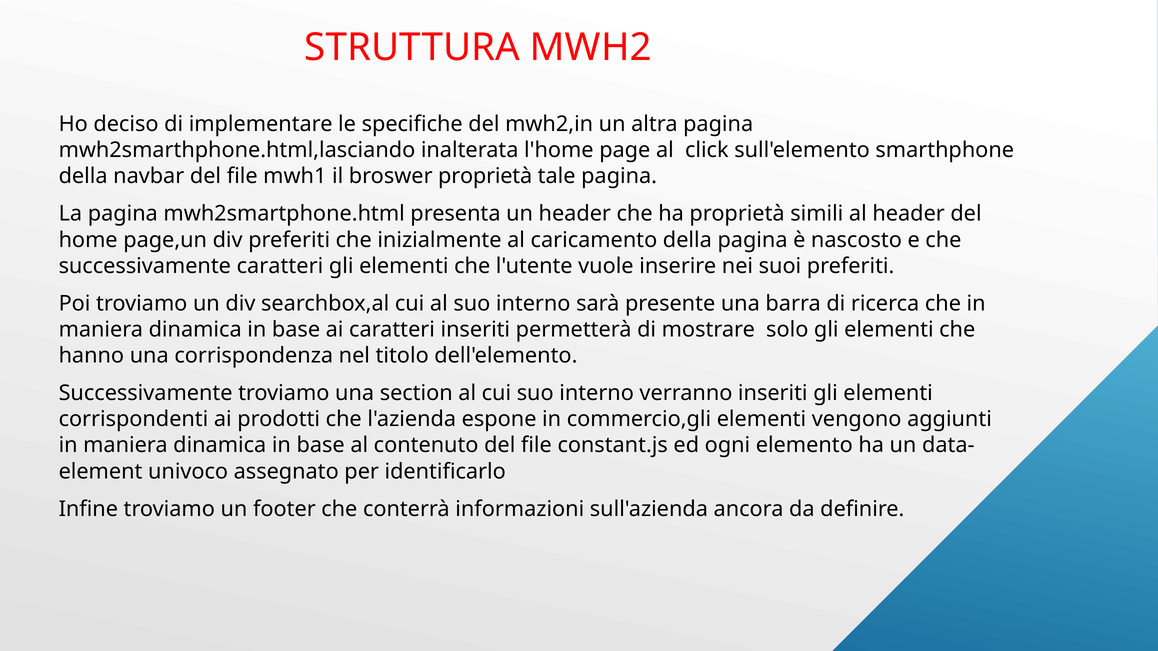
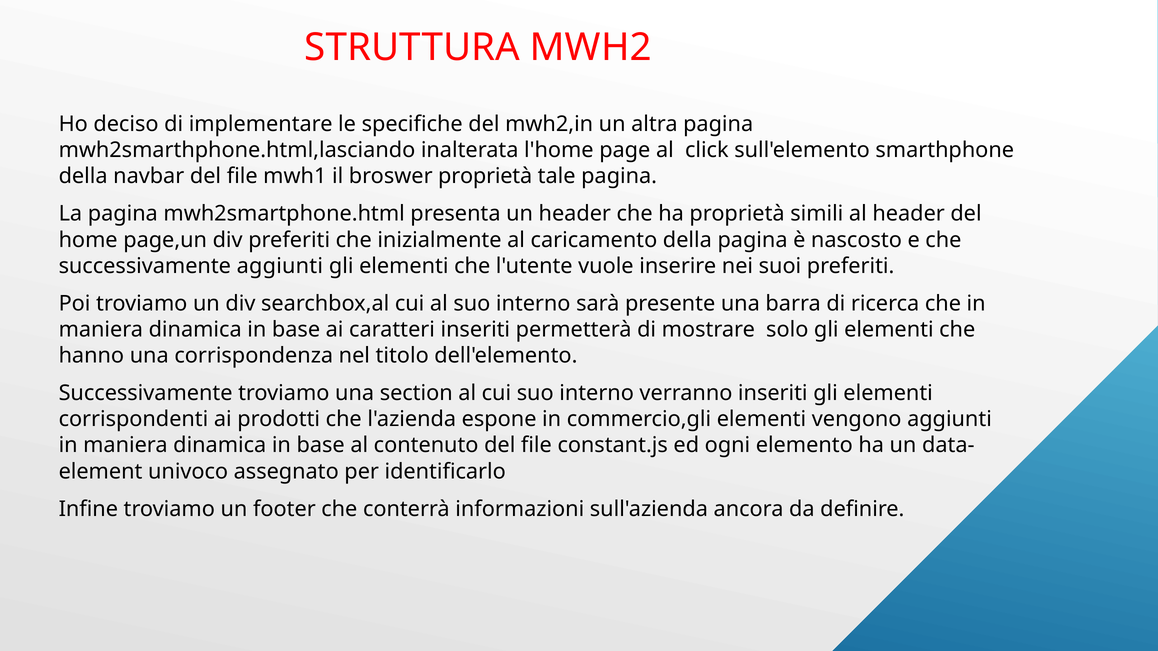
successivamente caratteri: caratteri -> aggiunti (280, 266)
